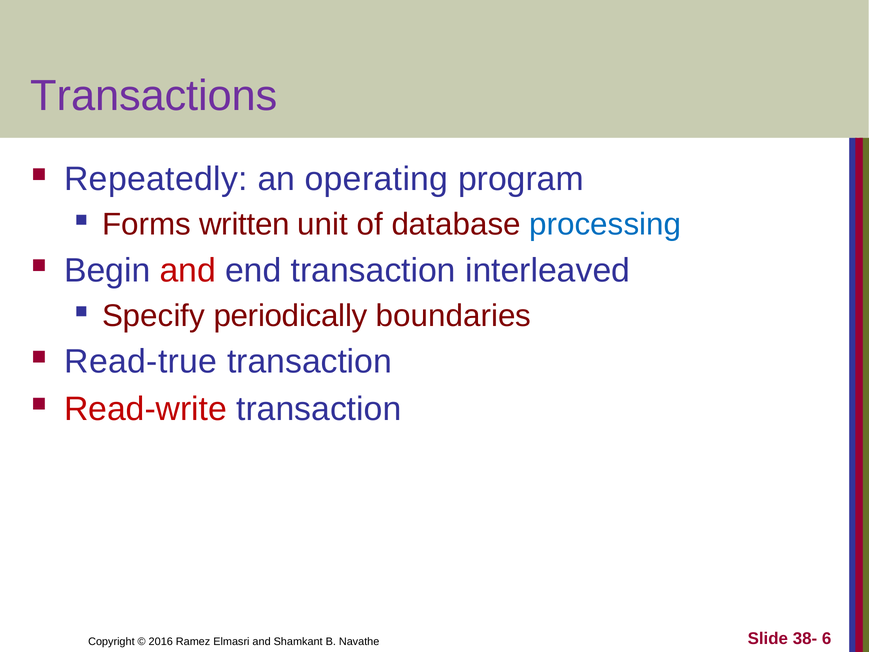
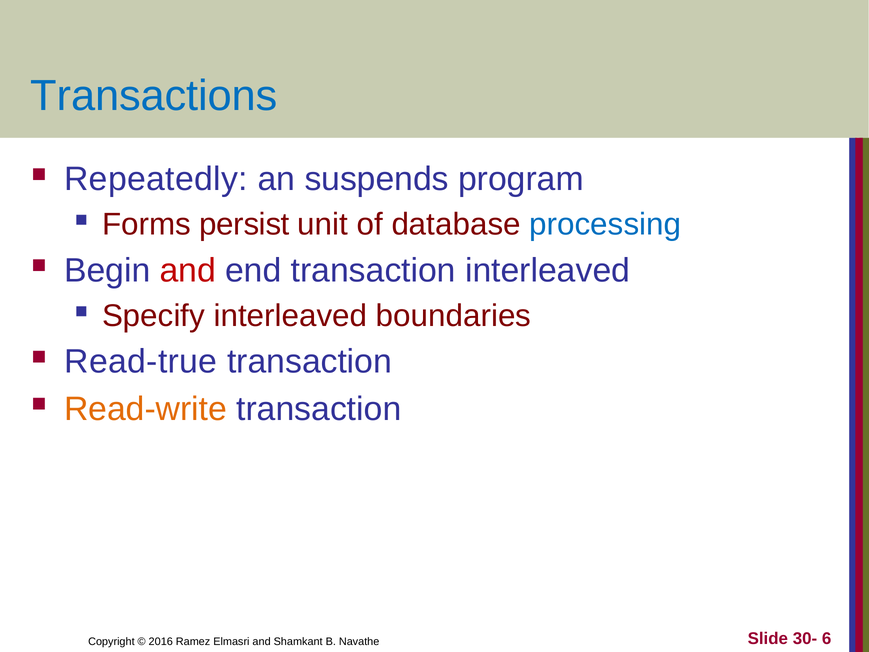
Transactions colour: purple -> blue (154, 96)
operating: operating -> suspends (377, 179)
written: written -> persist (244, 224)
Specify periodically: periodically -> interleaved (290, 316)
Read-write colour: red -> orange (146, 409)
38-: 38- -> 30- (805, 638)
